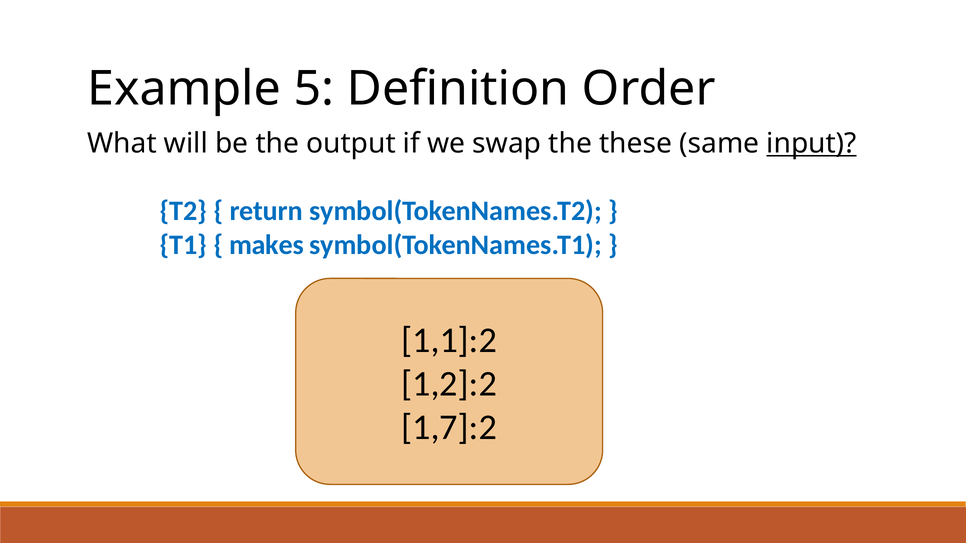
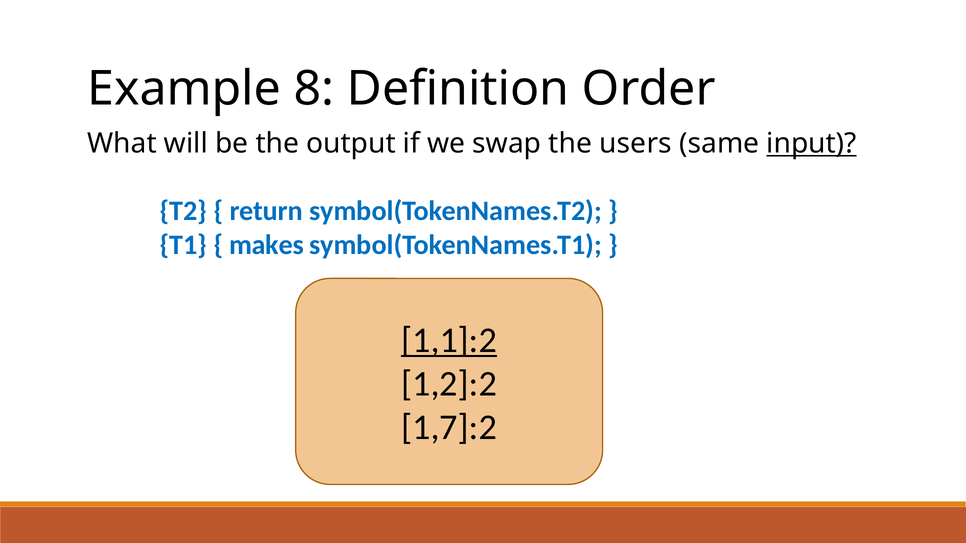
5: 5 -> 8 (314, 89)
these: these -> users (635, 144)
1,1]:2 underline: none -> present (449, 341)
